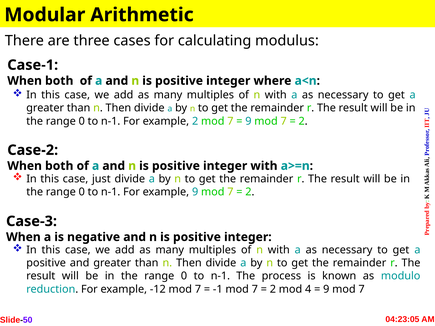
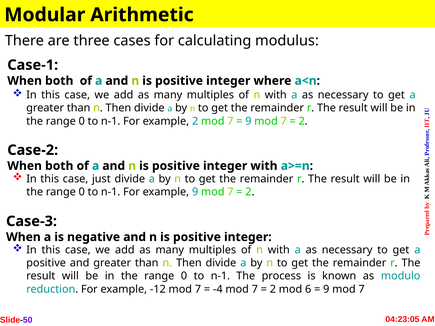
-1: -1 -> -4 (218, 289)
4: 4 -> 6 (308, 289)
